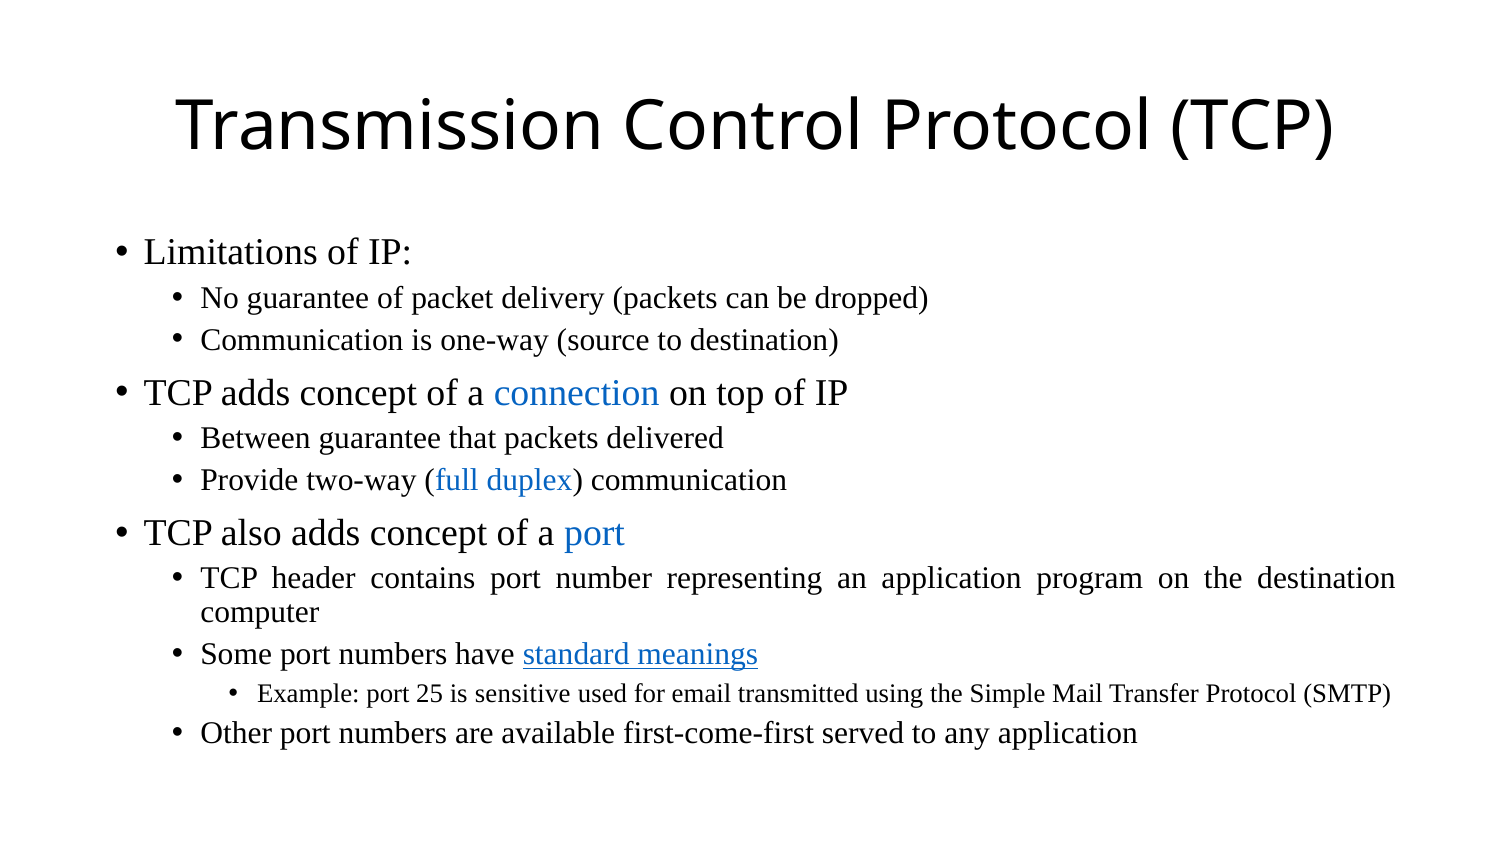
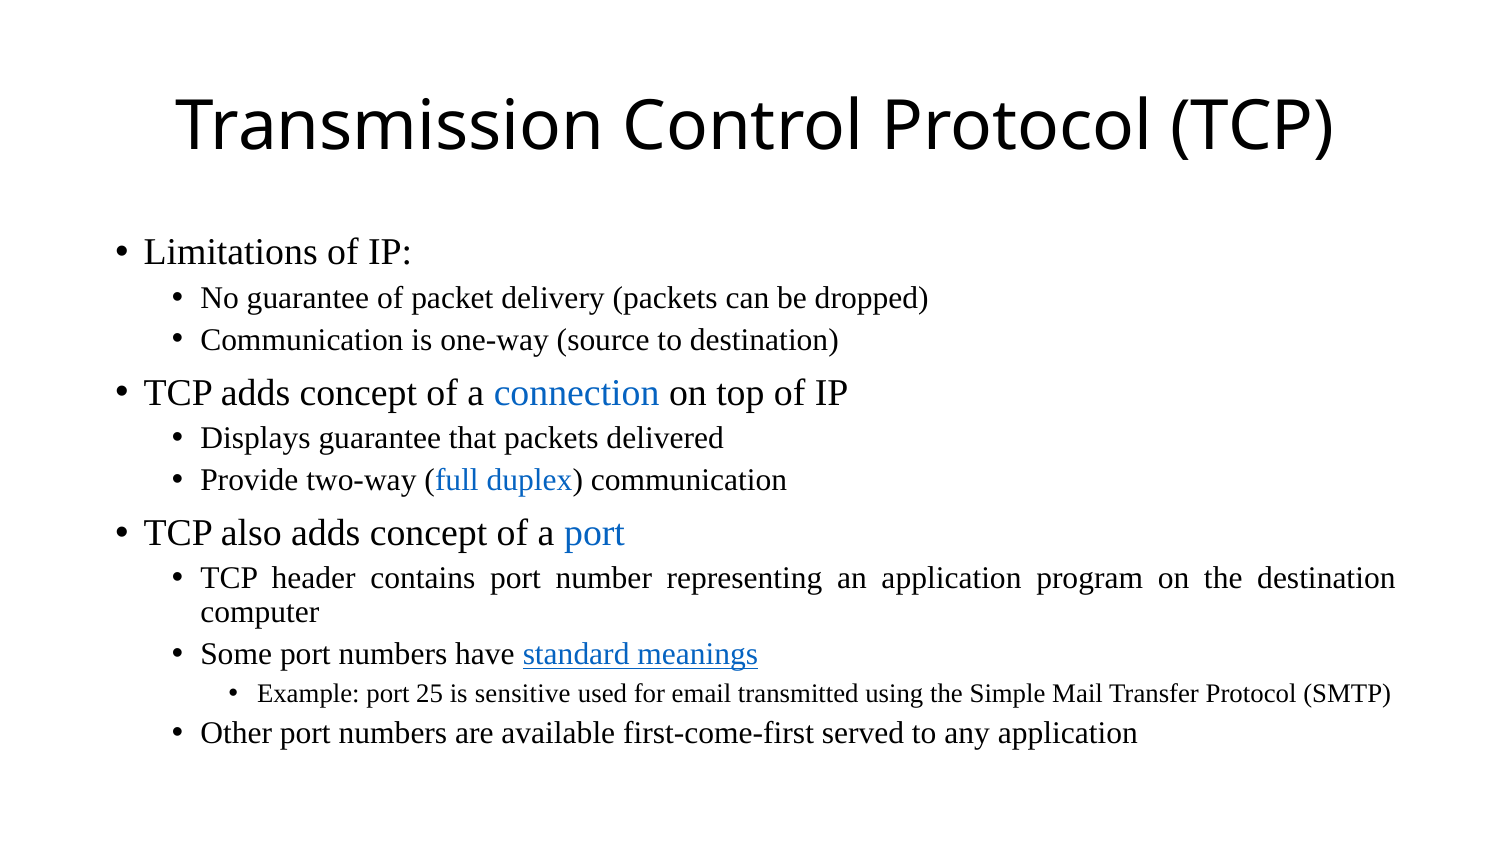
Between: Between -> Displays (255, 438)
